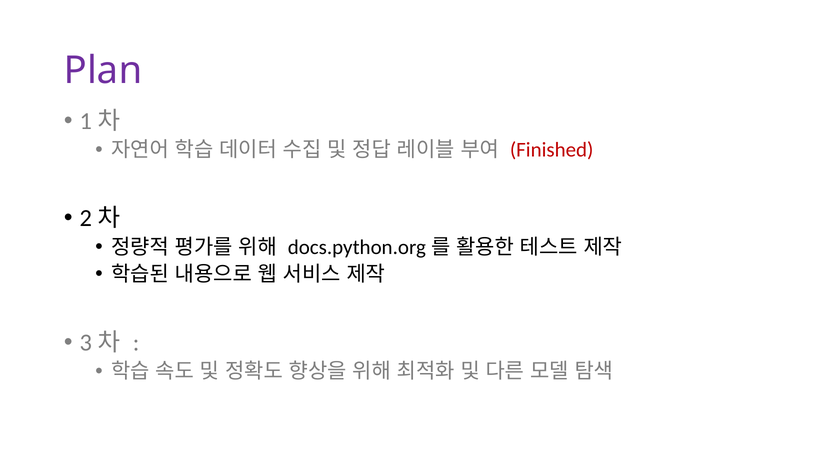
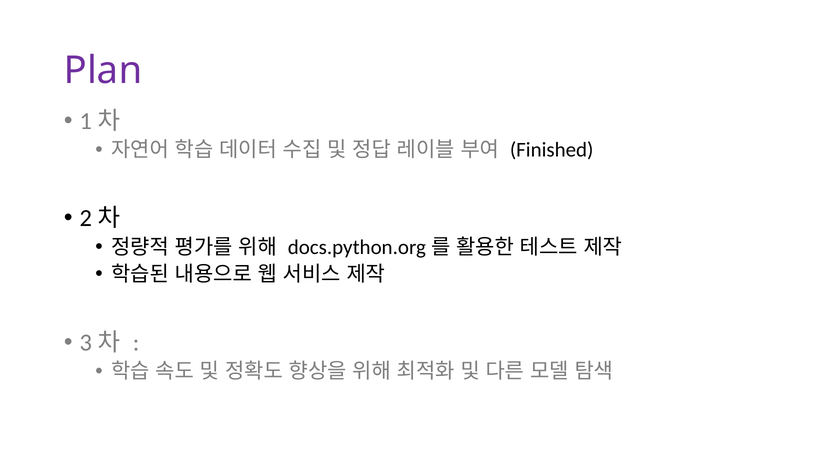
Finished colour: red -> black (552, 150)
